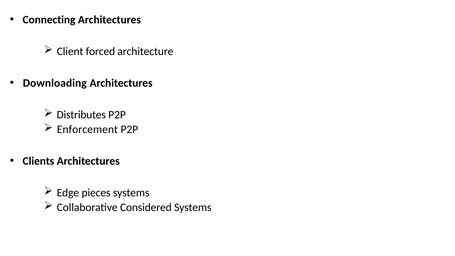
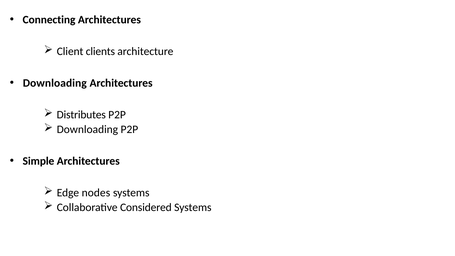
forced: forced -> clients (100, 51)
Enforcement: Enforcement -> Downloading (87, 129)
Clients: Clients -> Simple (38, 161)
pieces: pieces -> nodes (96, 193)
